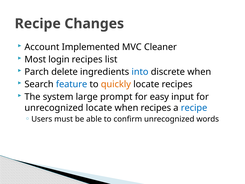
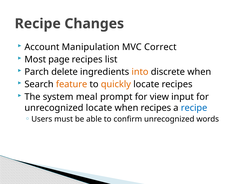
Implemented: Implemented -> Manipulation (91, 47)
Cleaner: Cleaner -> Correct (160, 47)
login: login -> page (59, 59)
into colour: blue -> orange (140, 72)
feature colour: blue -> orange (72, 84)
large: large -> meal (87, 97)
easy: easy -> view (159, 97)
